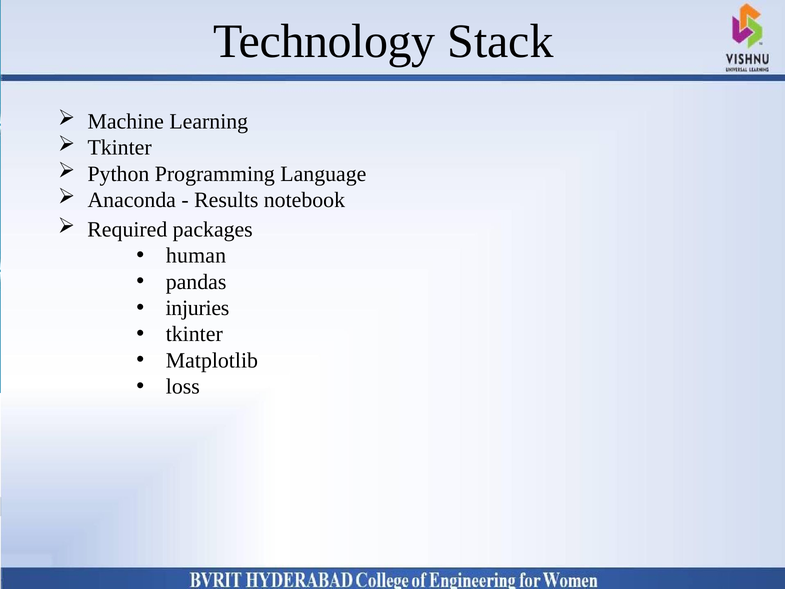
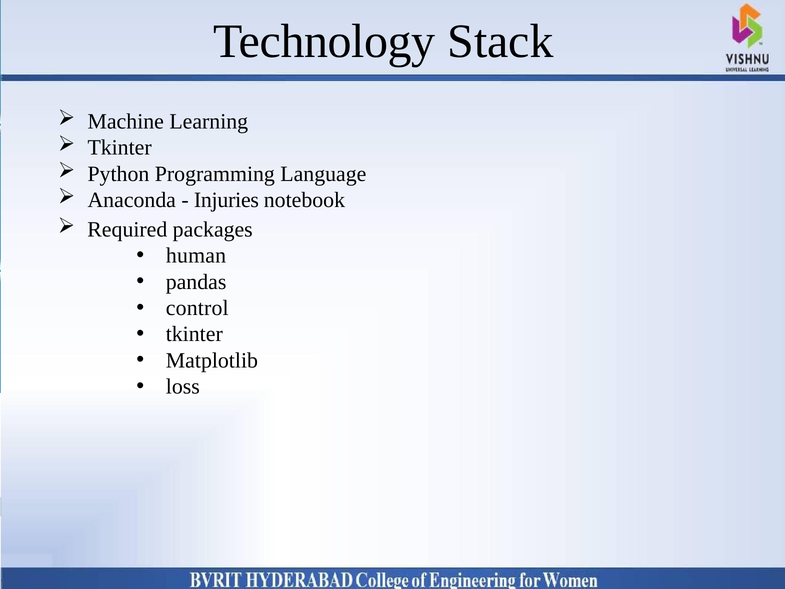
Results: Results -> Injuries (226, 200)
injuries: injuries -> control (197, 308)
